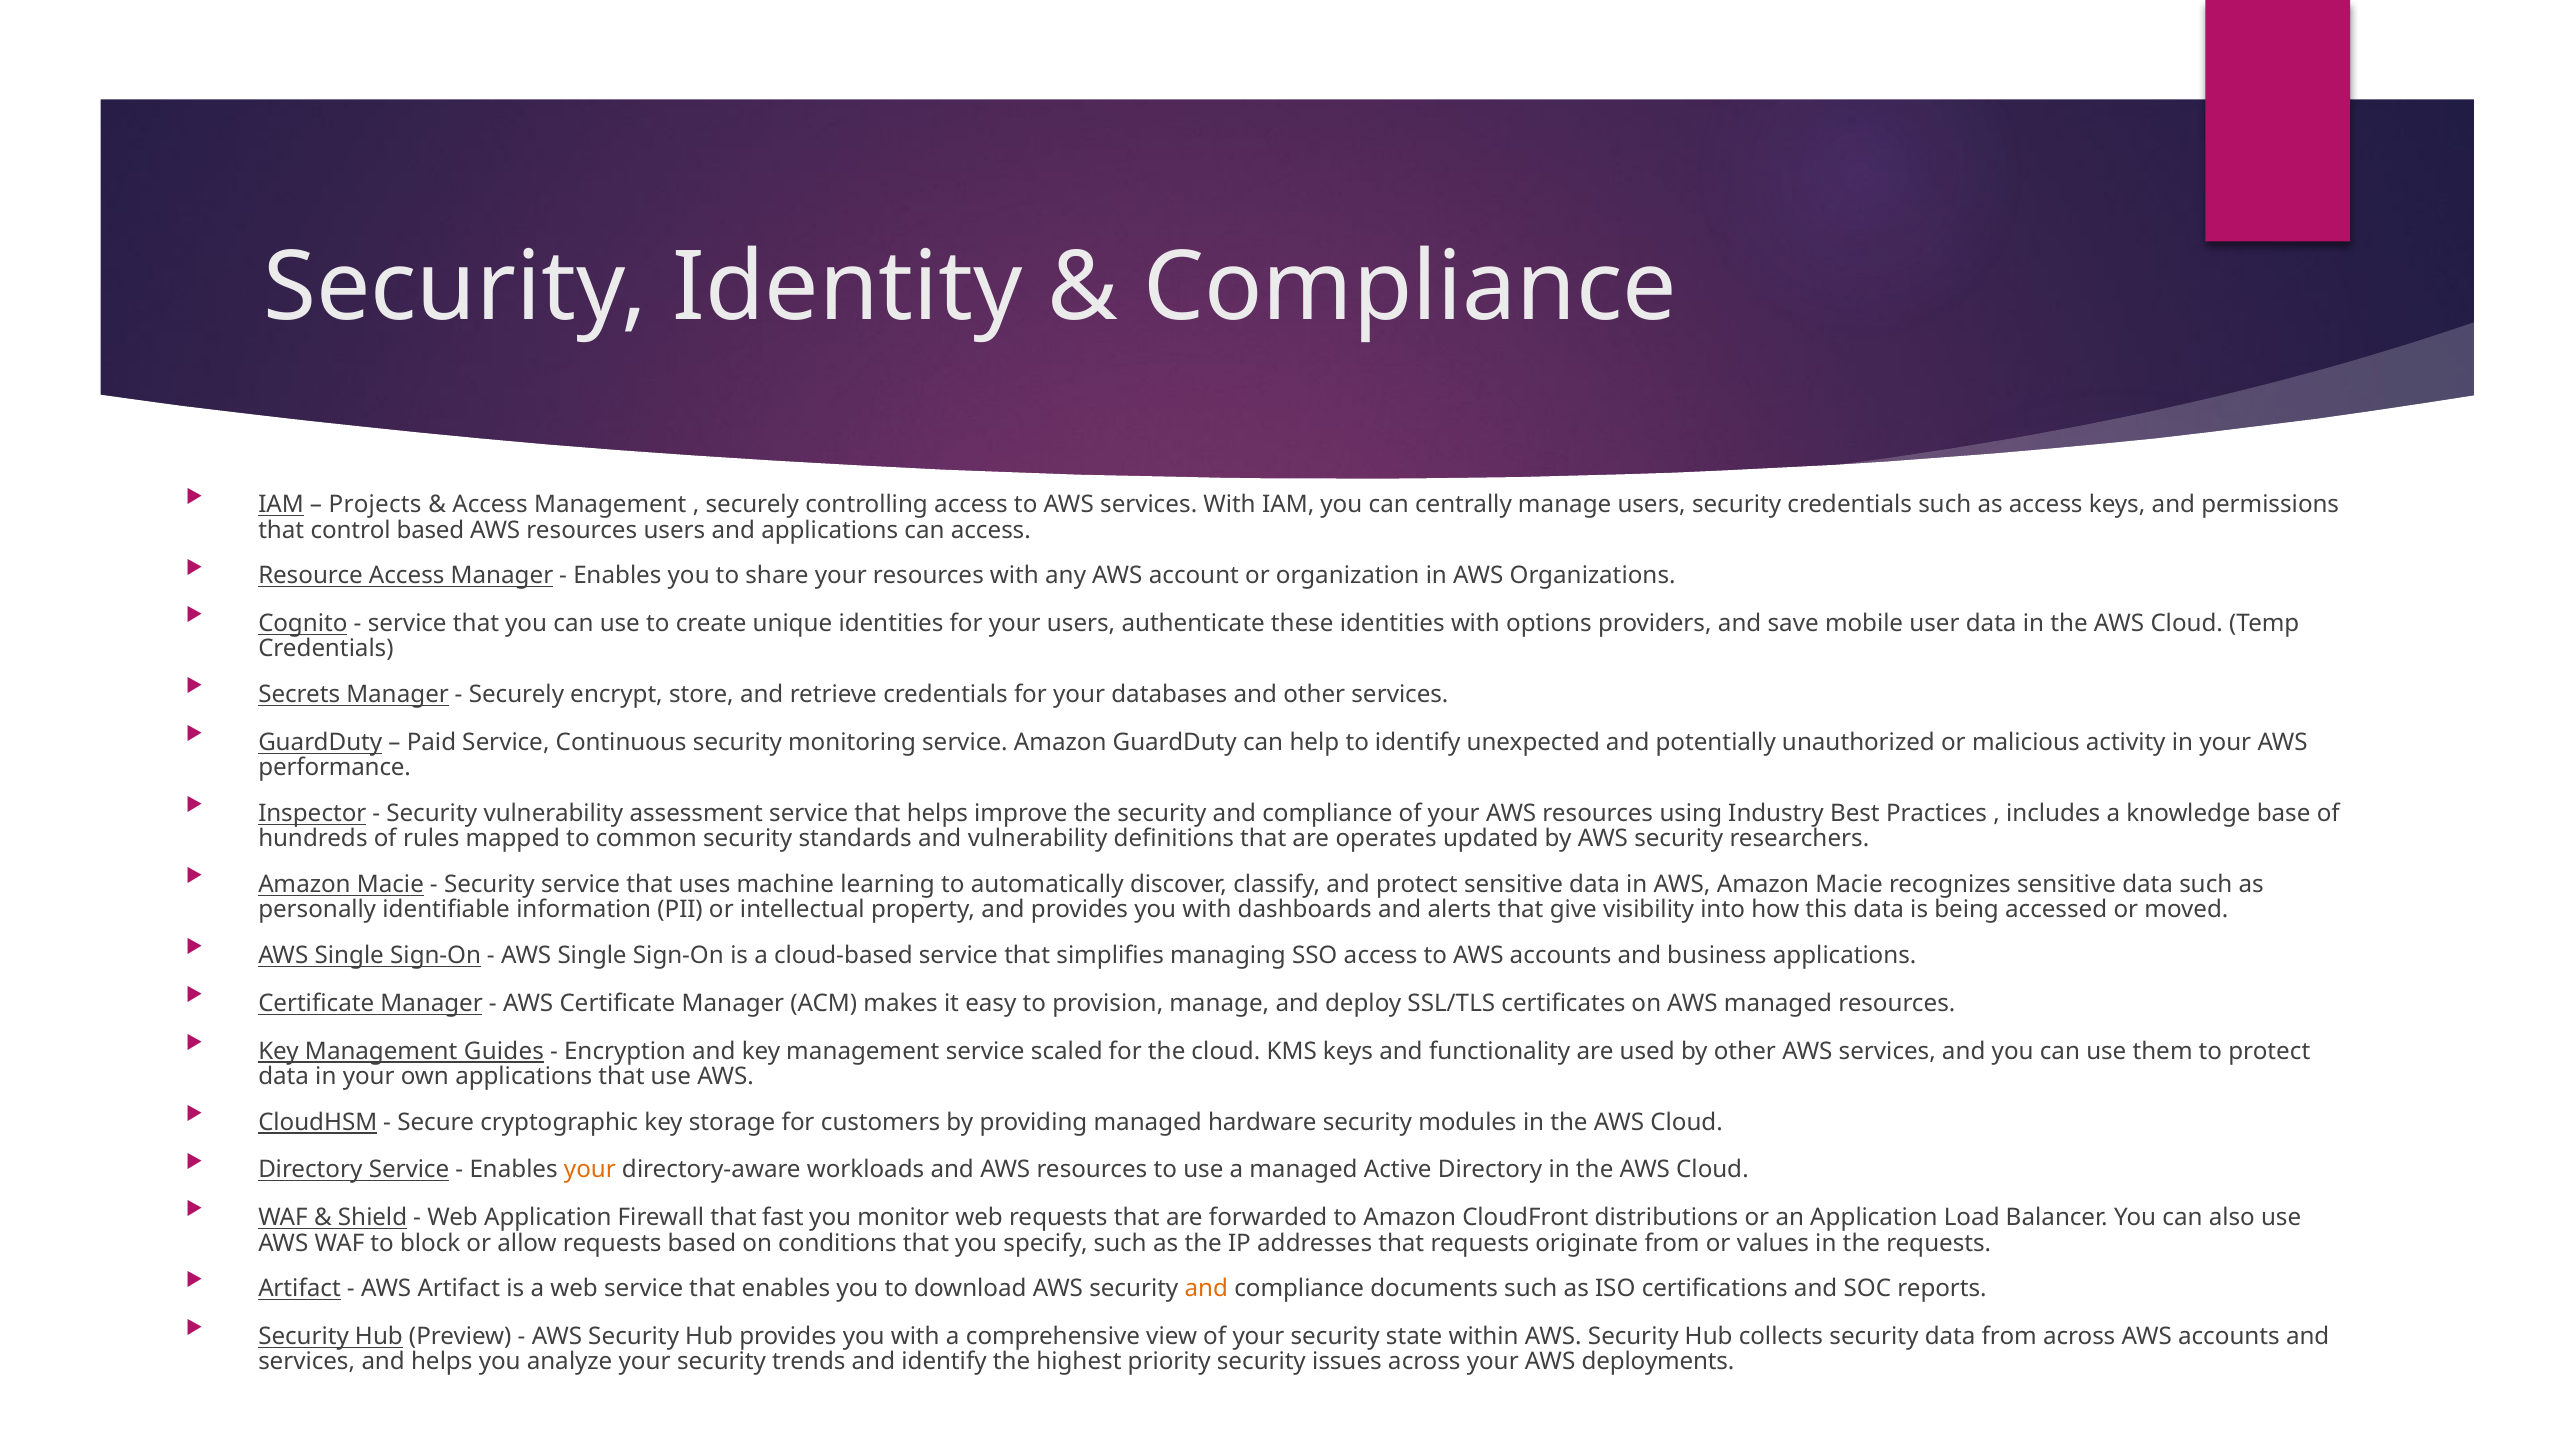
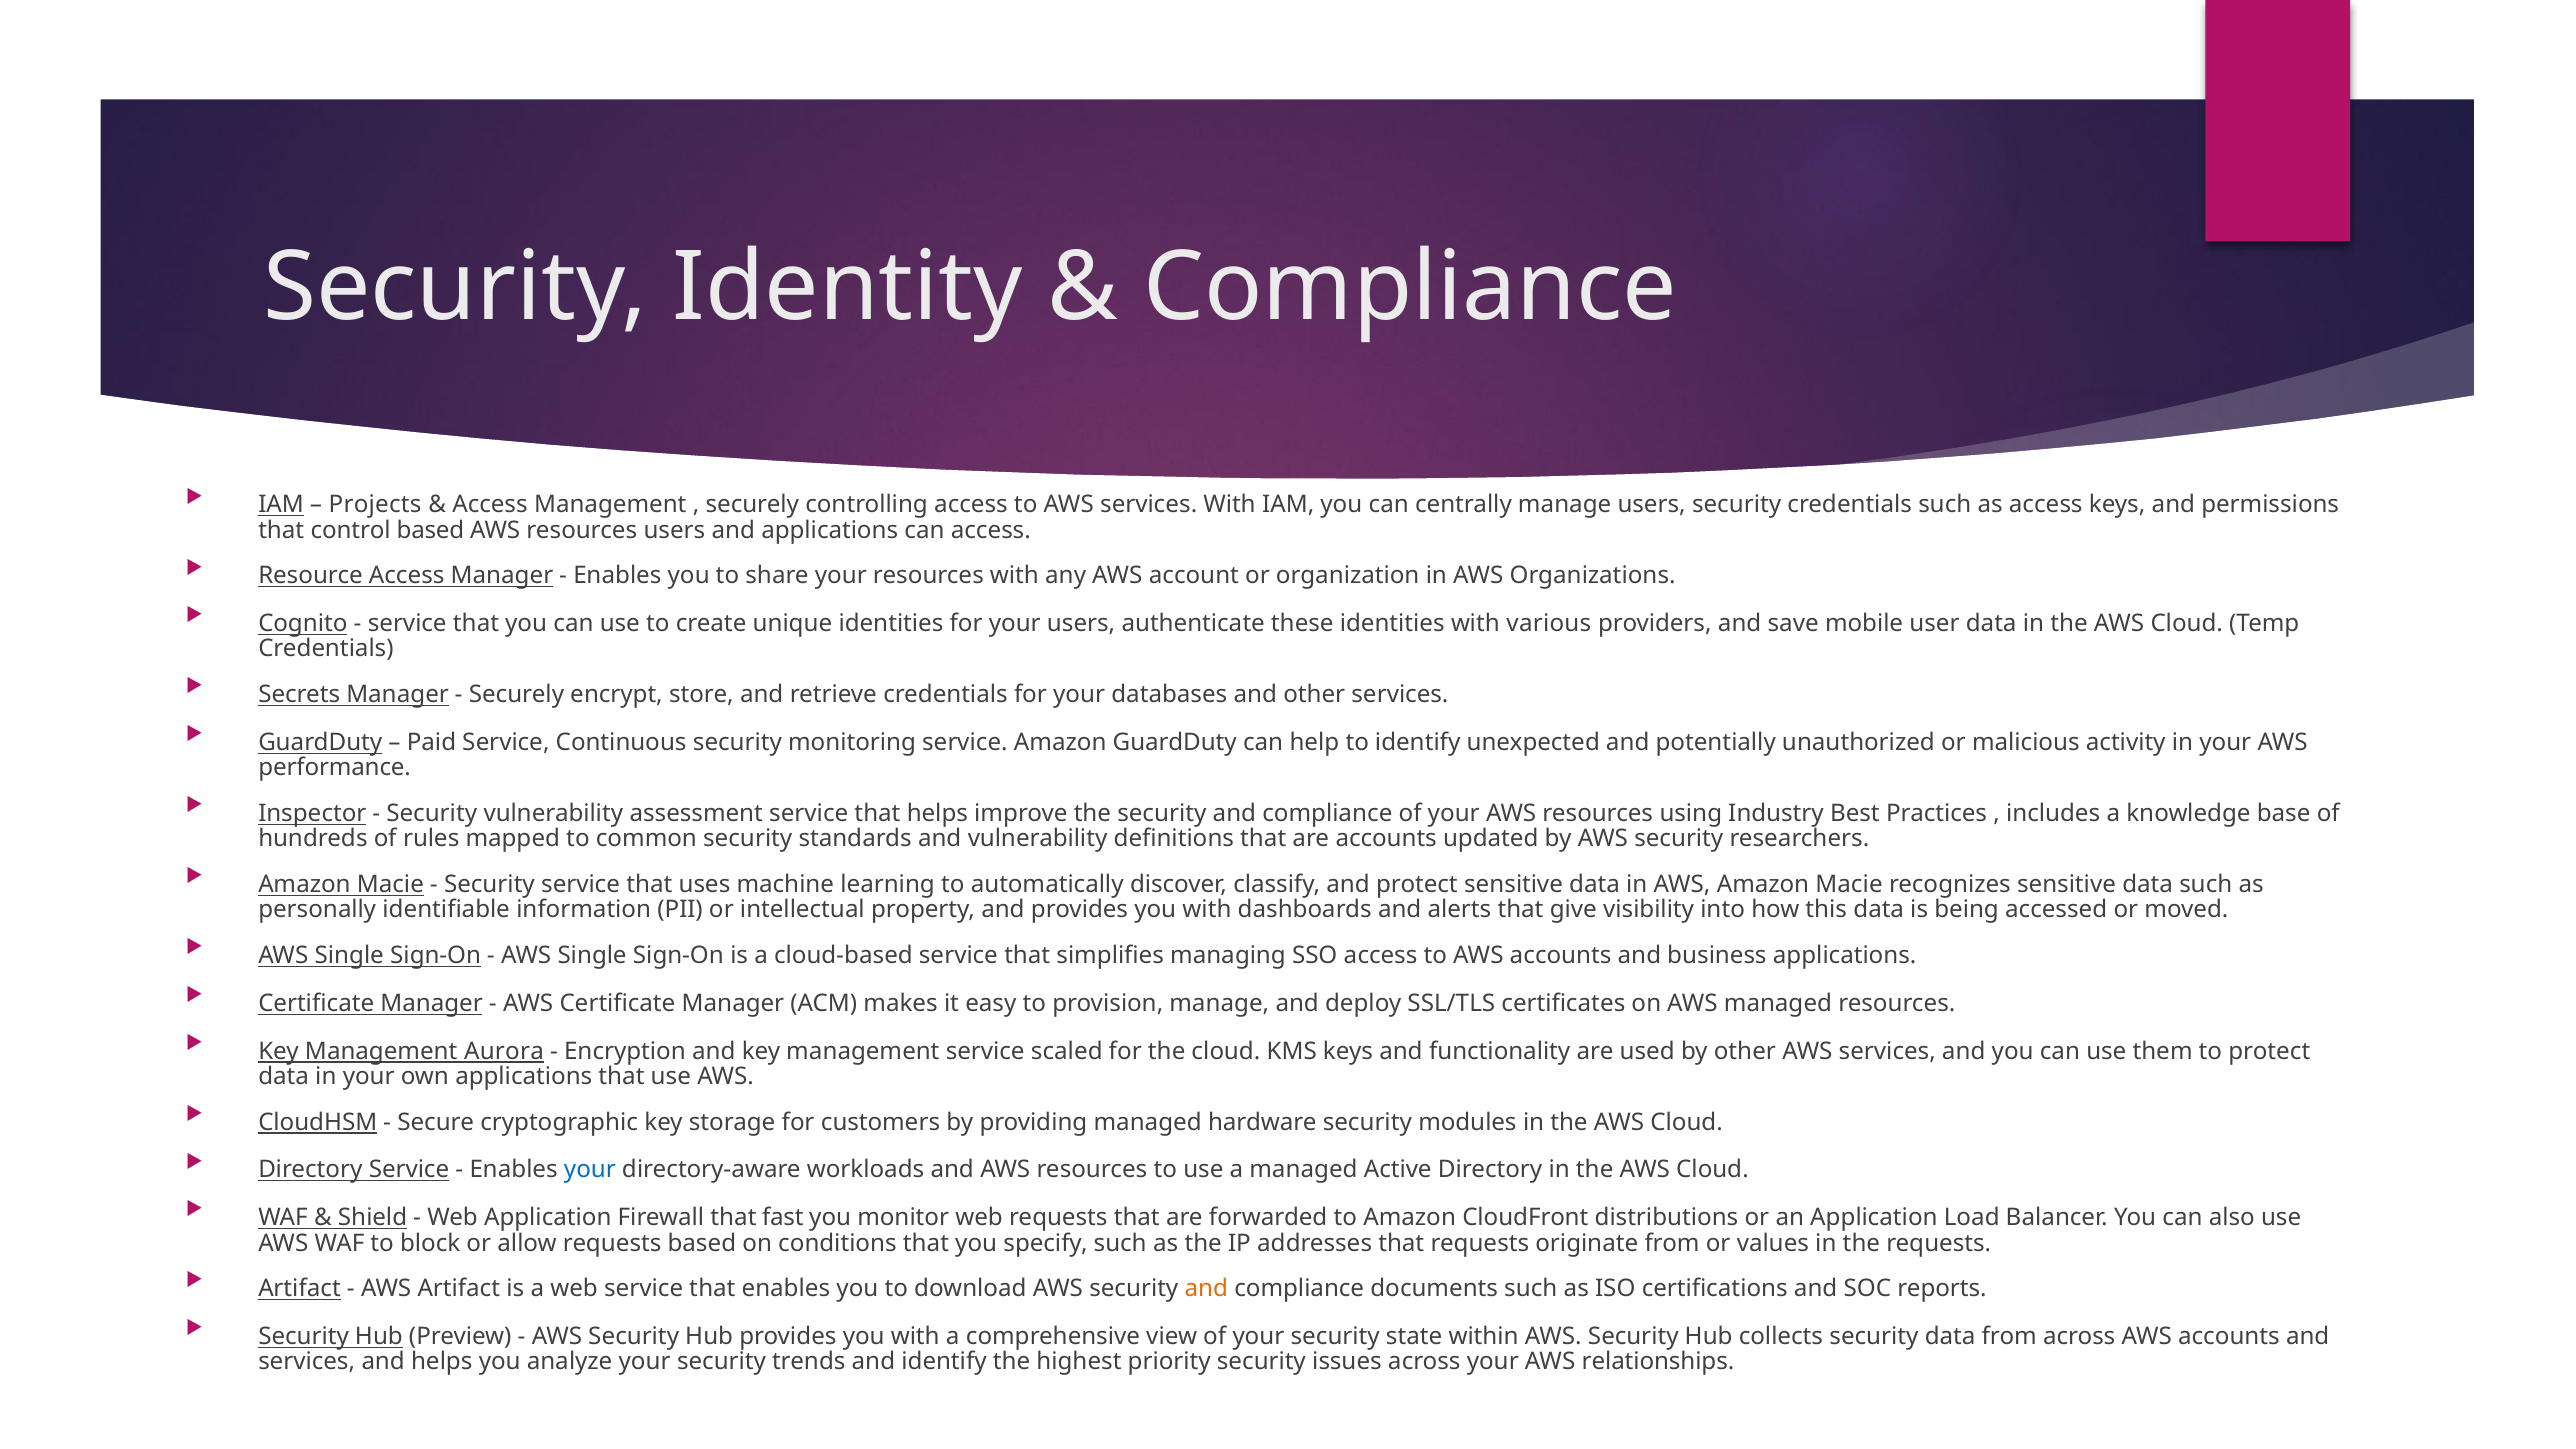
options: options -> various (1549, 624)
are operates: operates -> accounts (1386, 839)
Guides: Guides -> Aurora (504, 1051)
your colour: orange -> blue (590, 1170)
deployments: deployments -> relationships (1658, 1362)
